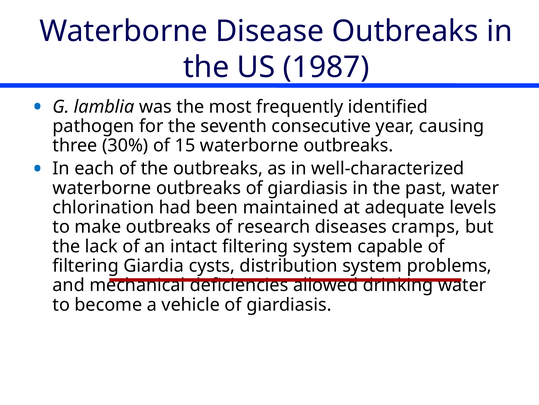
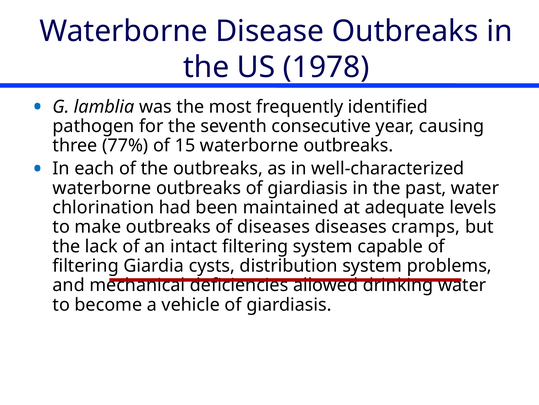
1987: 1987 -> 1978 (326, 67)
30%: 30% -> 77% (125, 145)
of research: research -> diseases (274, 227)
